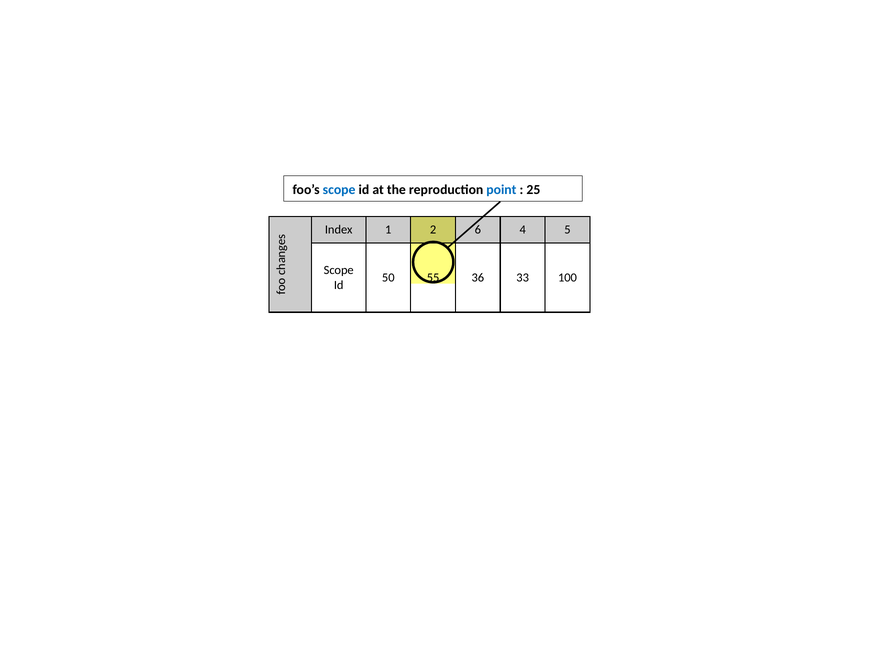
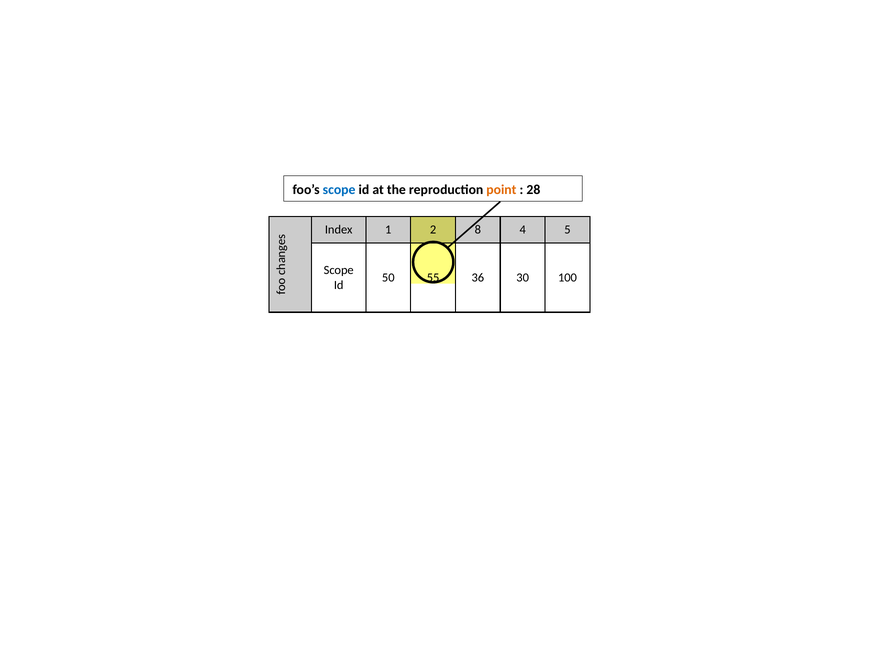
point colour: blue -> orange (501, 189)
25: 25 -> 28 (533, 189)
6: 6 -> 8 (478, 230)
33: 33 -> 30 (523, 278)
